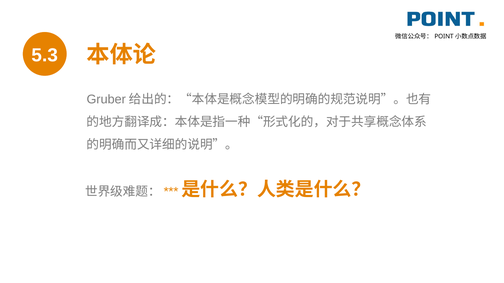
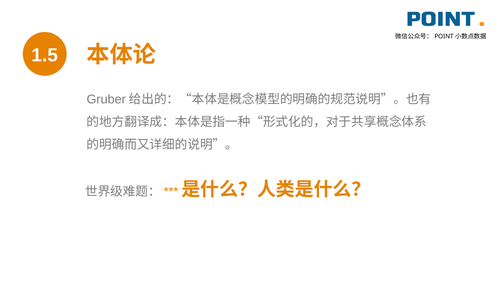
5.3: 5.3 -> 1.5 (45, 55)
